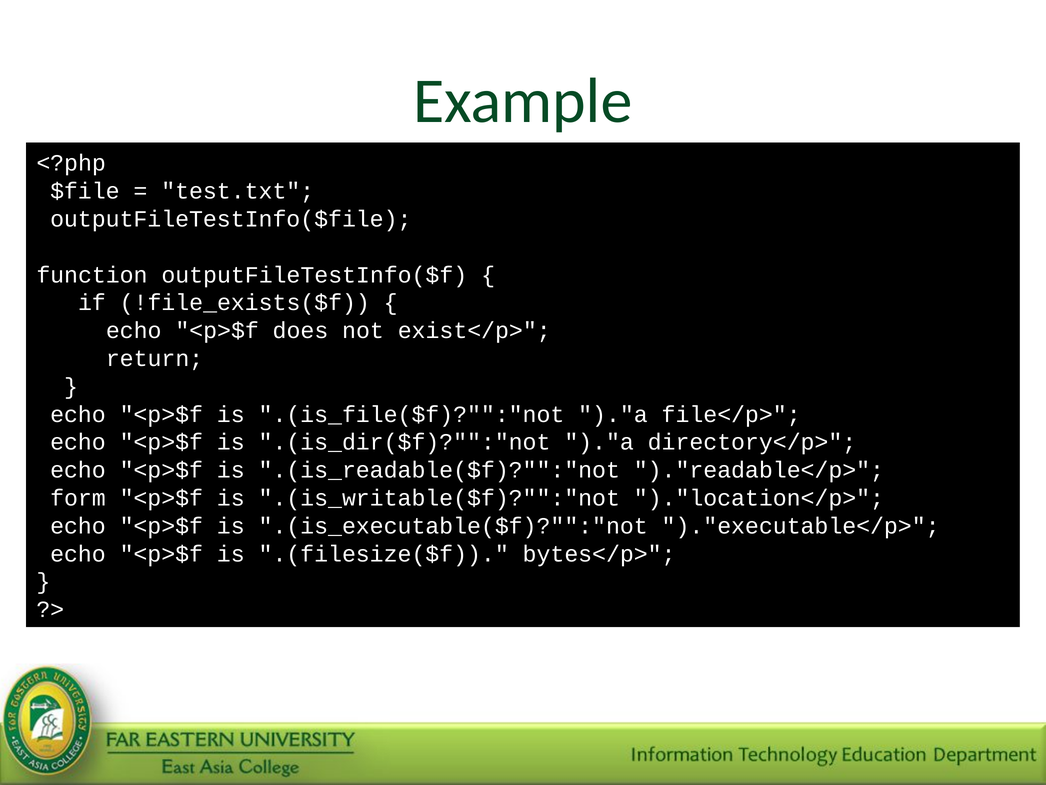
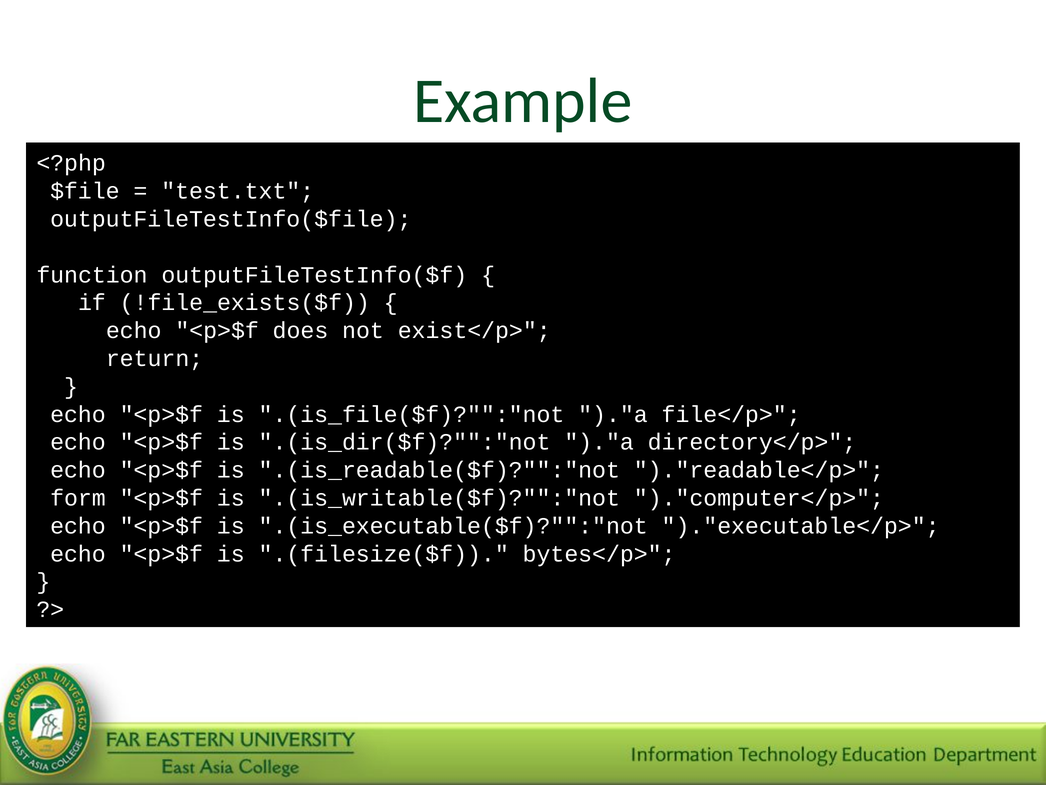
)."location</p>: )."location</p> -> )."computer</p> (759, 498)
